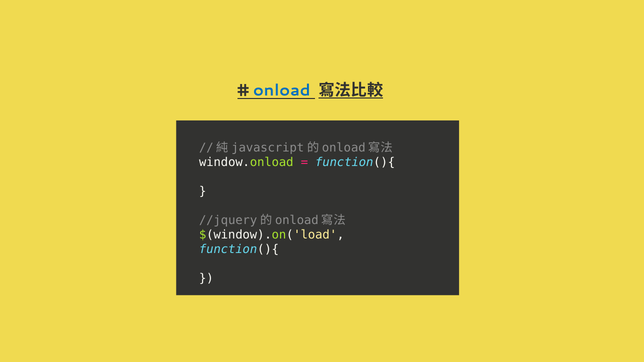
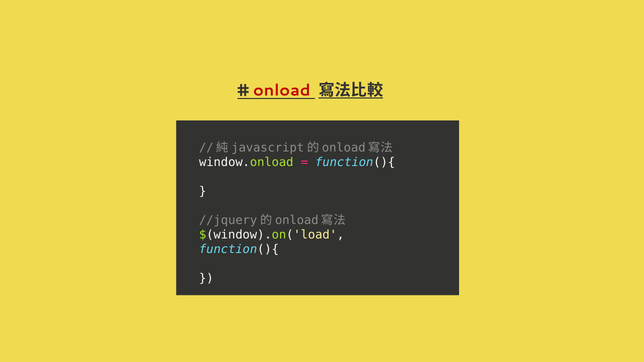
onload colour: blue -> red (282, 90)
